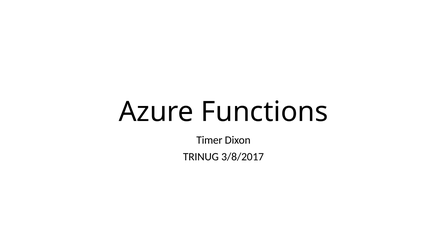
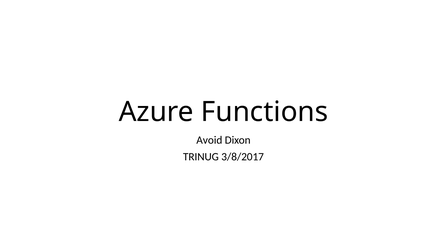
Timer: Timer -> Avoid (209, 140)
